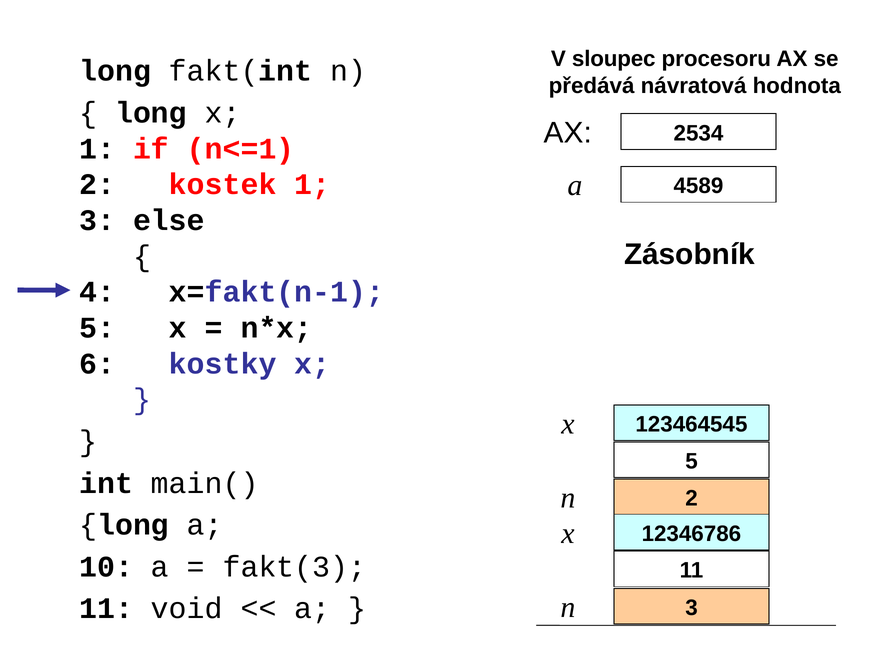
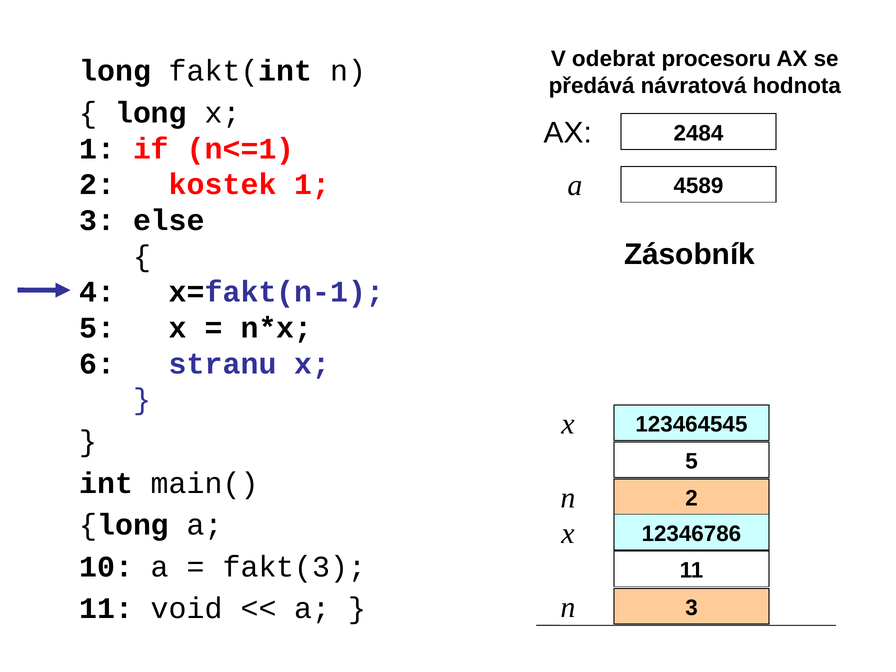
sloupec: sloupec -> odebrat (614, 59)
2534: 2534 -> 2484 (698, 133)
kostky: kostky -> stranu (223, 364)
